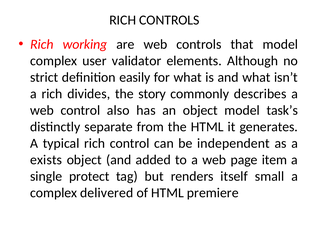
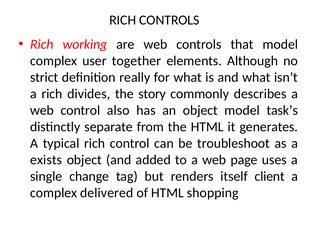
validator: validator -> together (137, 61)
easily: easily -> really (135, 77)
independent: independent -> troubleshoot (234, 143)
item: item -> uses (274, 160)
protect: protect -> change (89, 176)
small: small -> client (270, 176)
premiere: premiere -> shopping (213, 193)
